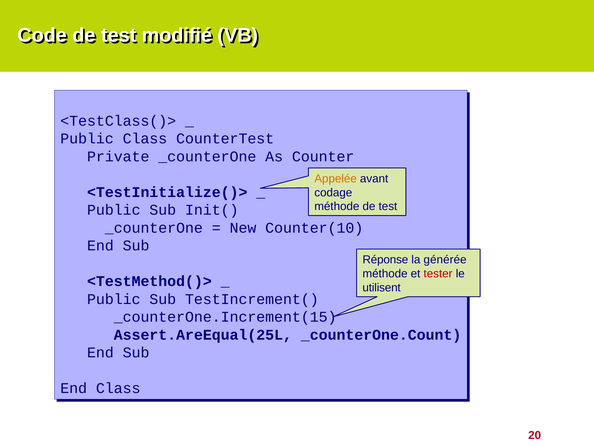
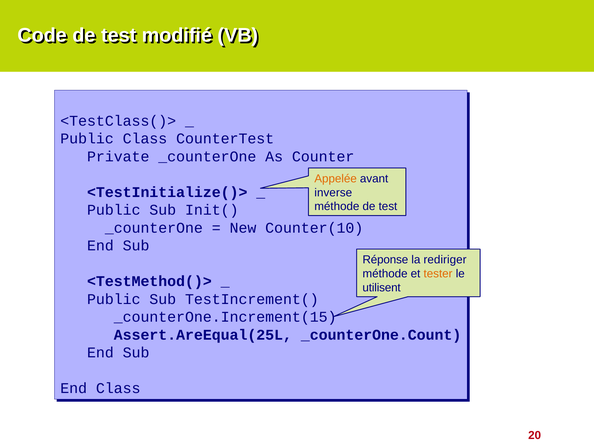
codage: codage -> inverse (333, 192)
générée: générée -> rediriger (445, 260)
tester colour: red -> orange (438, 273)
